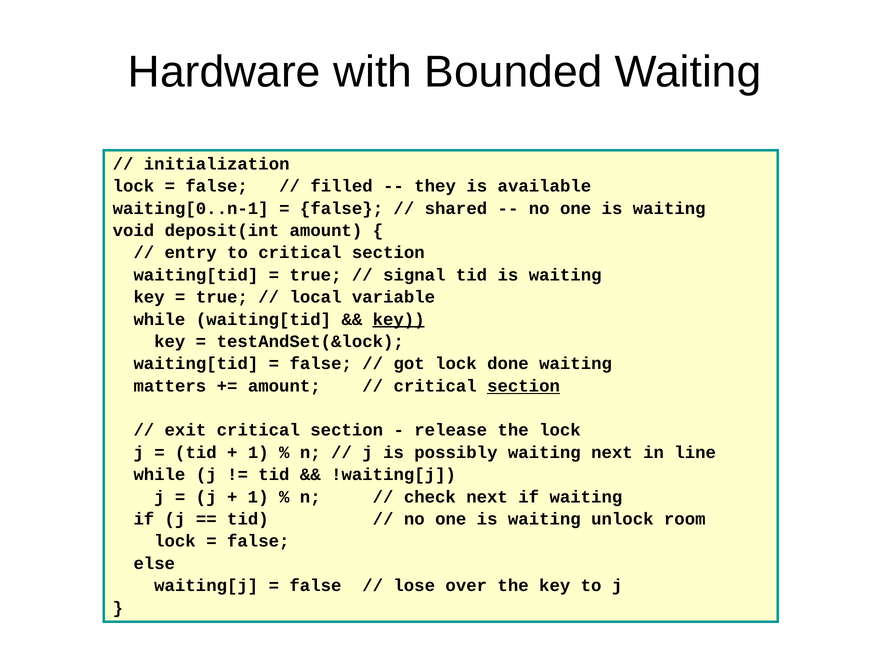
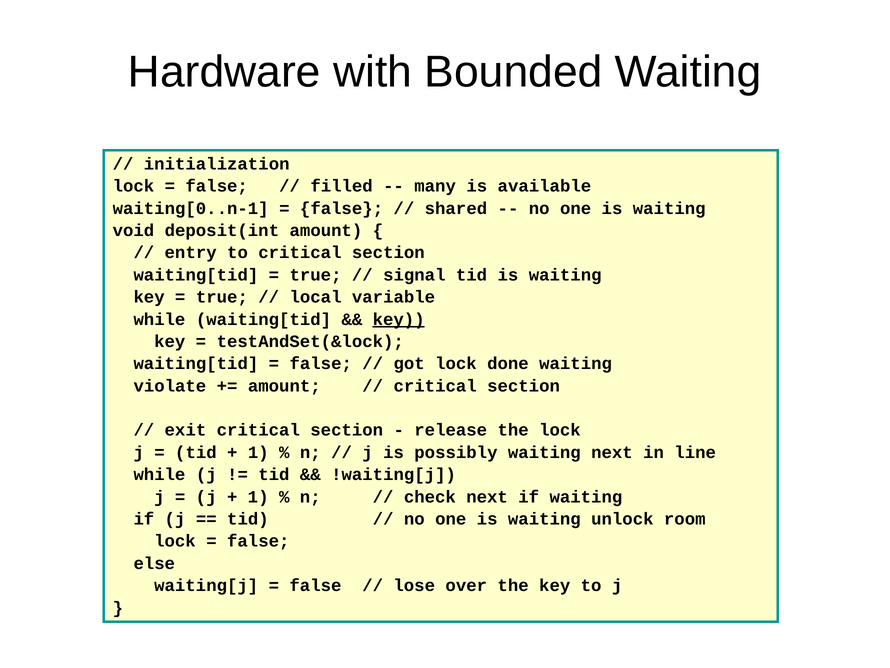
they: they -> many (435, 186)
matters: matters -> violate (170, 386)
section underline: present -> none (524, 386)
